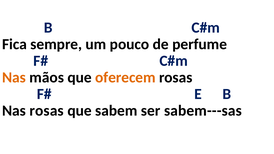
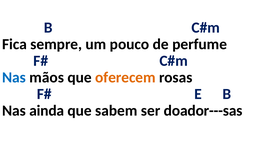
Nas colour: orange -> blue (14, 77)
Nas rosas: rosas -> ainda (47, 111)
sabem---sas: sabem---sas -> doador---sas (203, 111)
